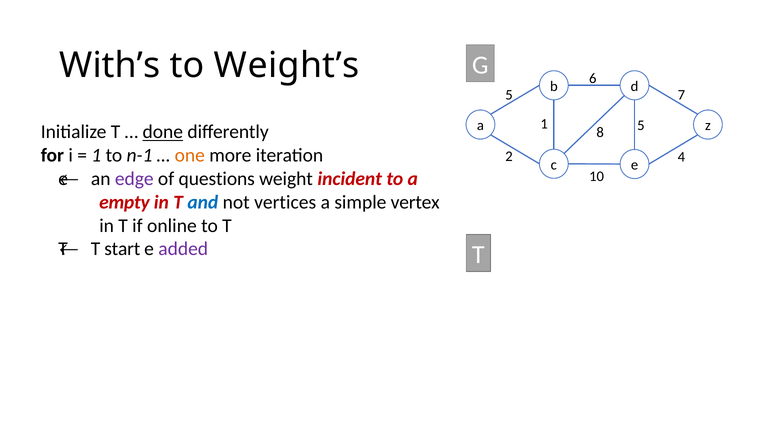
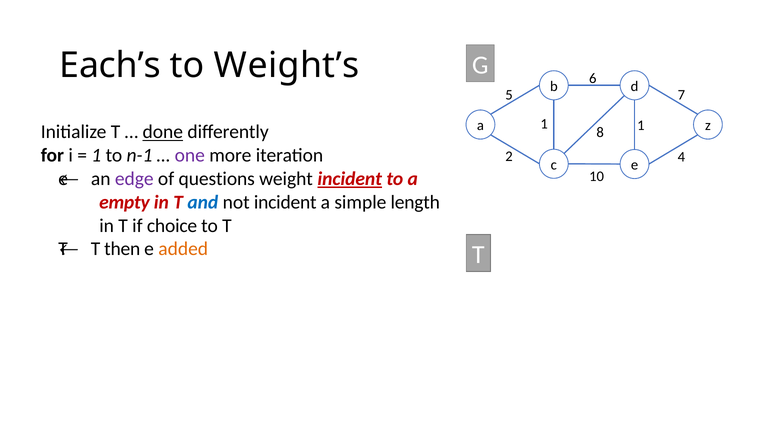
With’s: With’s -> Each’s (110, 66)
8 5: 5 -> 1 (641, 125)
one colour: orange -> purple (190, 155)
incident underline: none -> present (350, 179)
not vertices: vertices -> incident (285, 202)
vertex: vertex -> length (415, 202)
online: online -> choice (172, 226)
start: start -> then (122, 249)
added colour: purple -> orange (183, 249)
